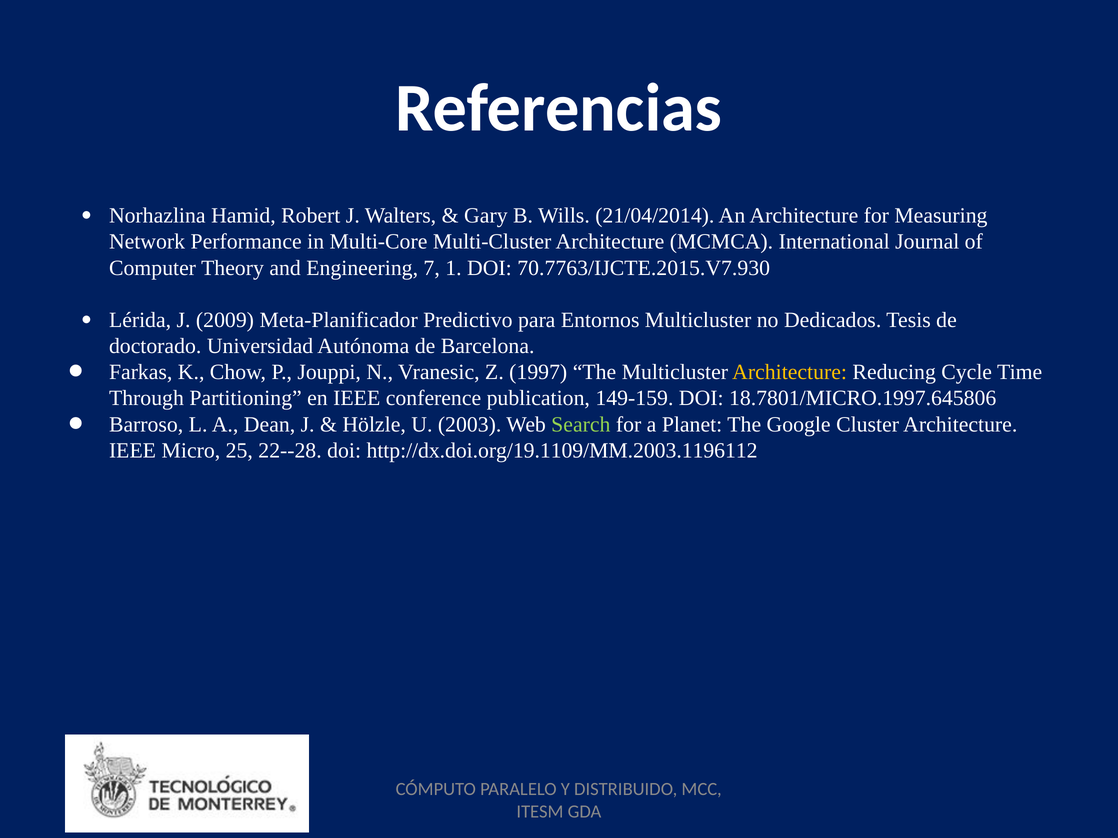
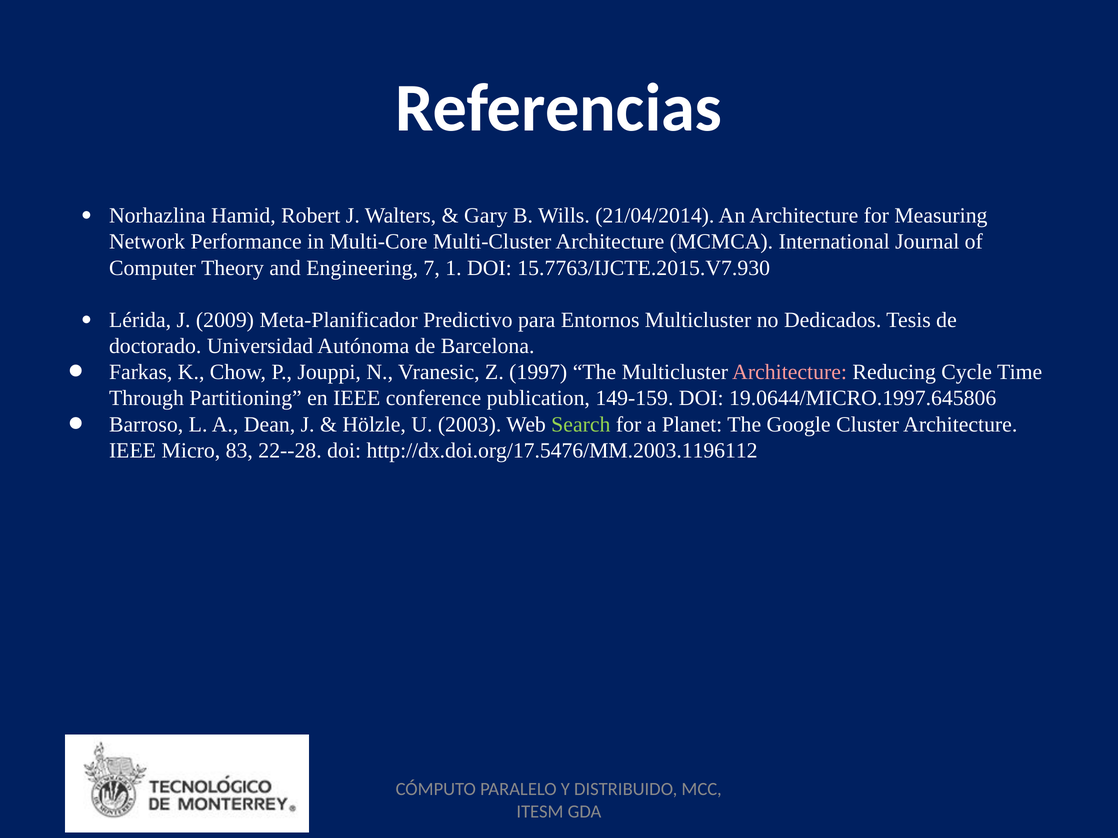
70.7763/IJCTE.2015.V7.930: 70.7763/IJCTE.2015.V7.930 -> 15.7763/IJCTE.2015.V7.930 (644, 268)
Architecture colour: yellow -> pink (790, 372)
18.7801/MICRO.1997.645806: 18.7801/MICRO.1997.645806 -> 19.0644/MICRO.1997.645806 (863, 399)
25: 25 -> 83 (239, 451)
http://dx.doi.org/19.1109/MM.2003.1196112: http://dx.doi.org/19.1109/MM.2003.1196112 -> http://dx.doi.org/17.5476/MM.2003.1196112 (562, 451)
